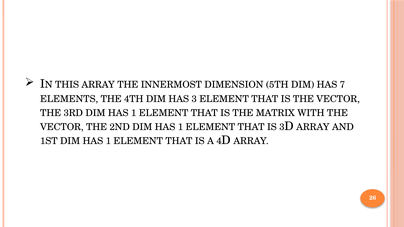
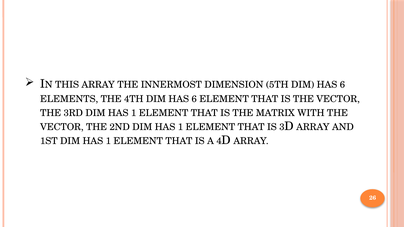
5TH DIM HAS 7: 7 -> 6 (342, 85)
4TH DIM HAS 3: 3 -> 6 (194, 99)
